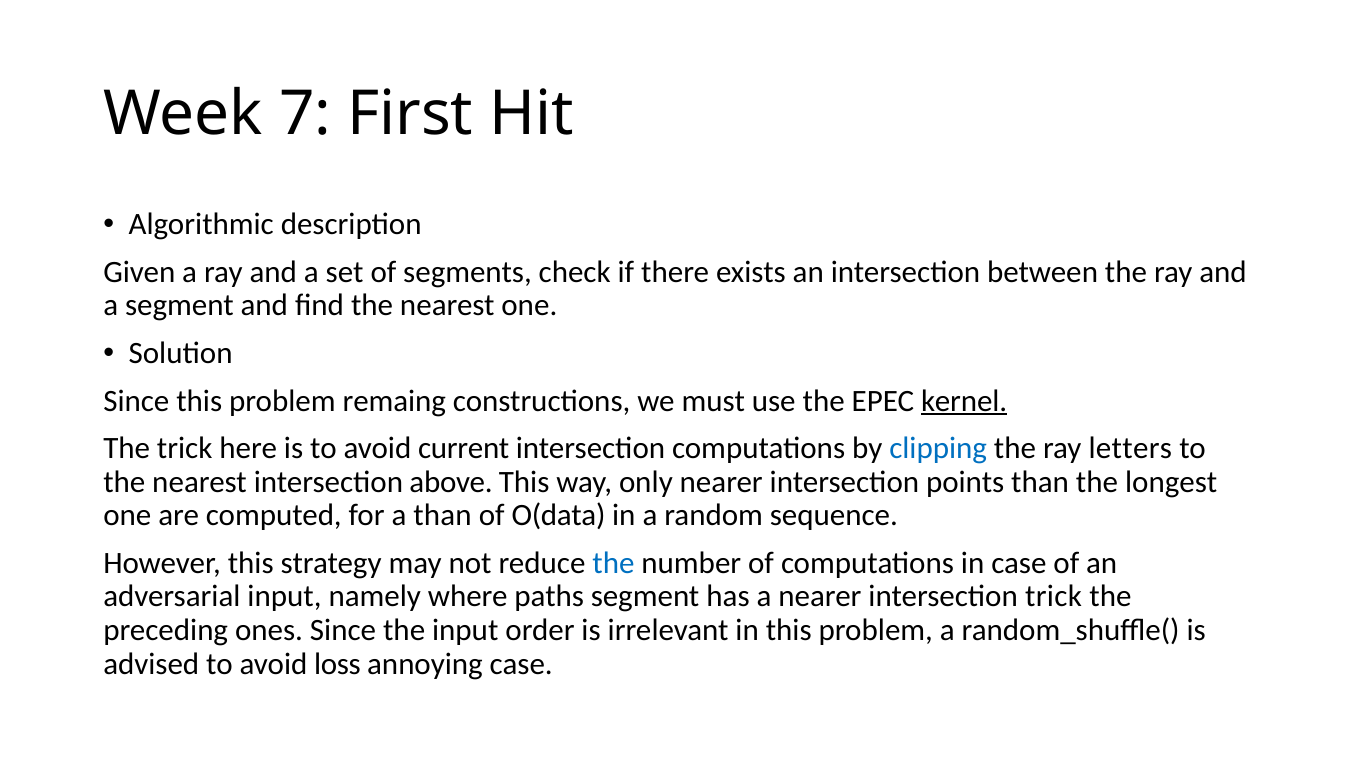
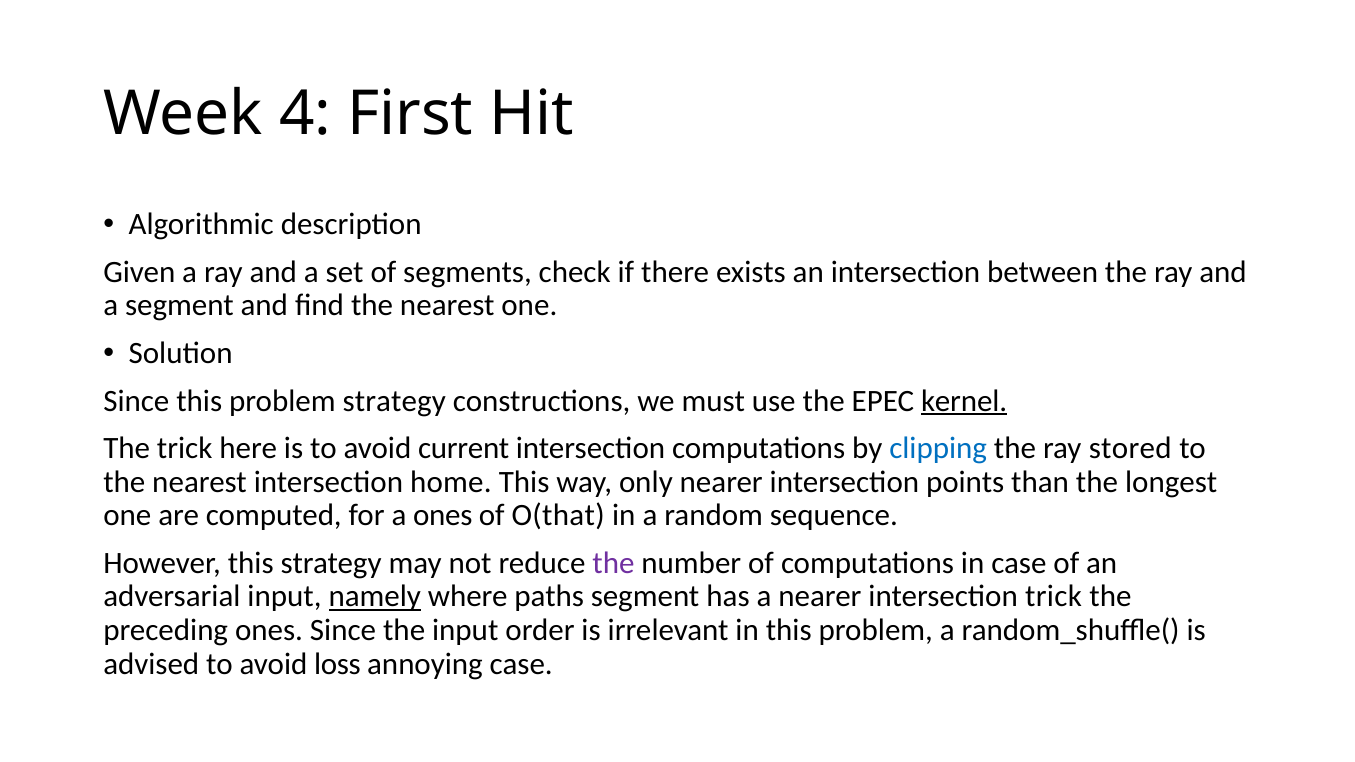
7: 7 -> 4 (305, 114)
problem remaing: remaing -> strategy (394, 401)
letters: letters -> stored (1130, 449)
above: above -> home (451, 482)
a than: than -> ones (443, 516)
O(data: O(data -> O(that (558, 516)
the colour: blue -> purple (613, 563)
namely underline: none -> present (375, 597)
